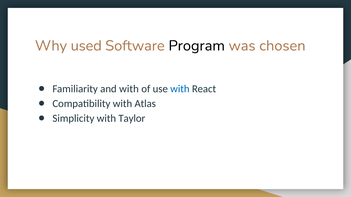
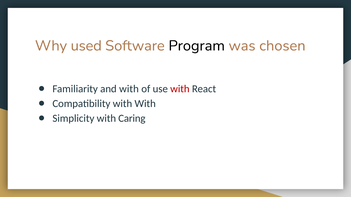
with colour: blue -> red (180, 89)
with Atlas: Atlas -> With (145, 104)
Taylor: Taylor -> Caring (132, 119)
